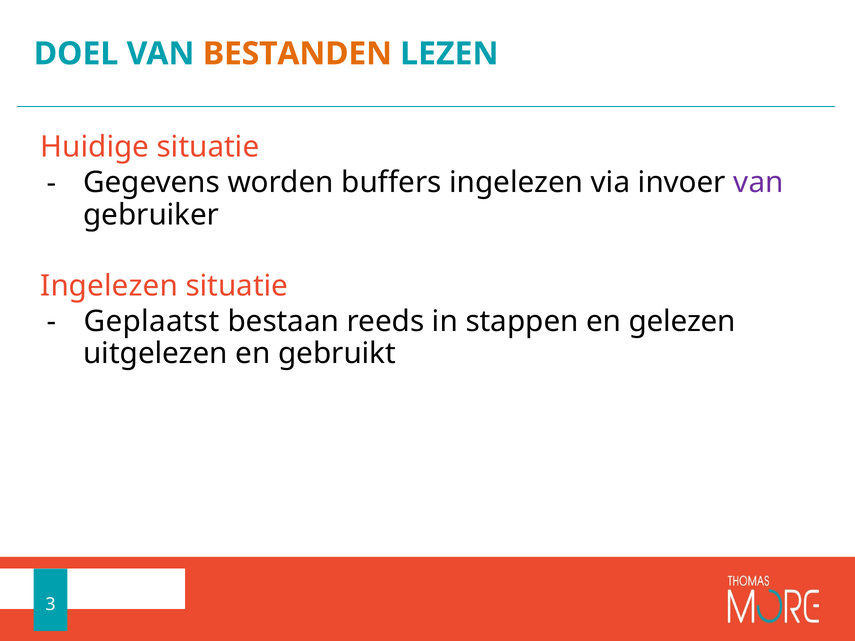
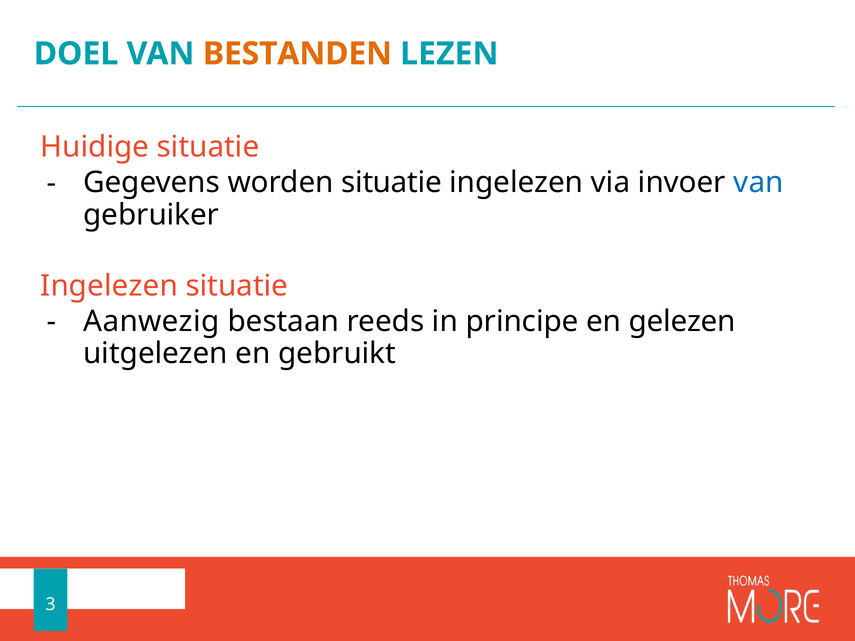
worden buffers: buffers -> situatie (392, 183)
van colour: purple -> blue (758, 183)
Geplaatst: Geplaatst -> Aanwezig (151, 322)
stappen: stappen -> principe (522, 322)
